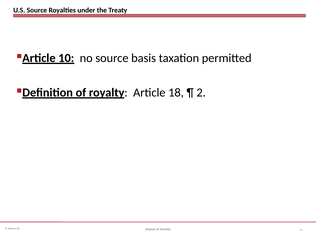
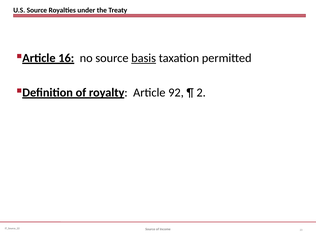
10: 10 -> 16 (66, 58)
basis underline: none -> present (144, 58)
18: 18 -> 92 (176, 93)
